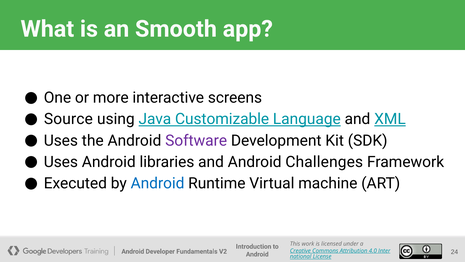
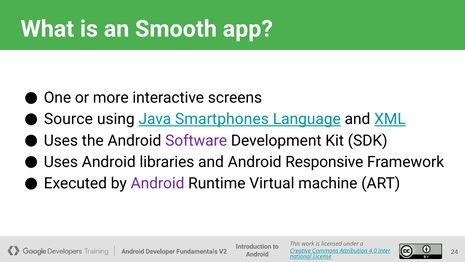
Customizable: Customizable -> Smartphones (222, 119)
Challenges: Challenges -> Responsive (324, 162)
Android colour: blue -> purple (158, 183)
